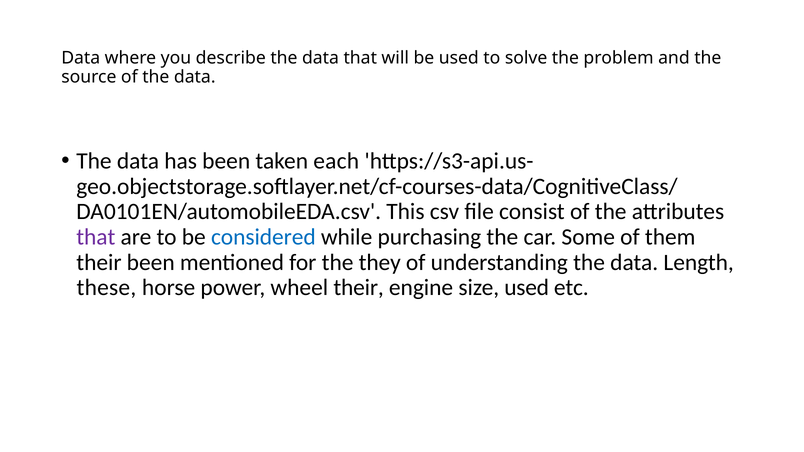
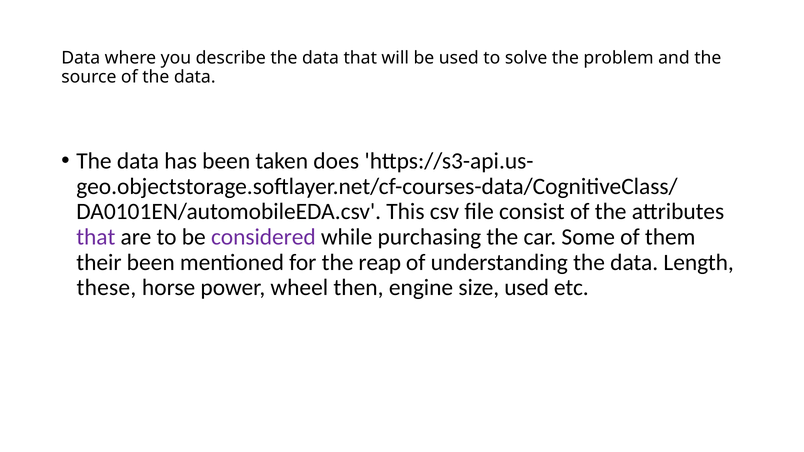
each: each -> does (336, 161)
considered colour: blue -> purple (263, 237)
they: they -> reap (380, 262)
wheel their: their -> then (358, 288)
